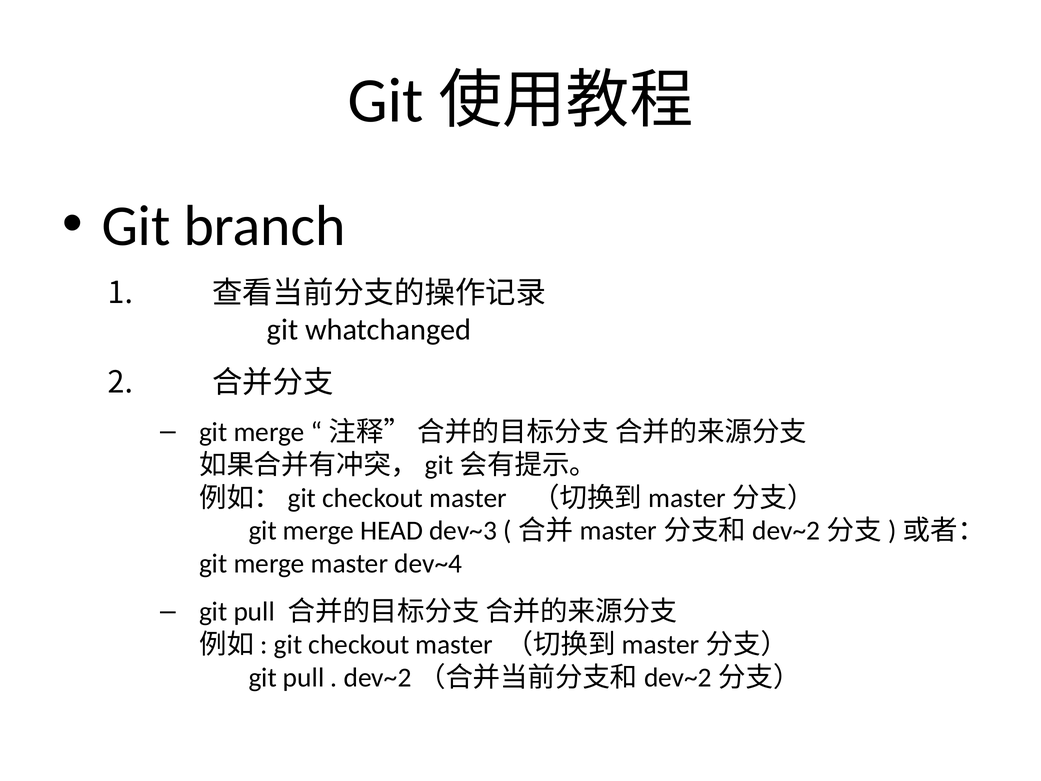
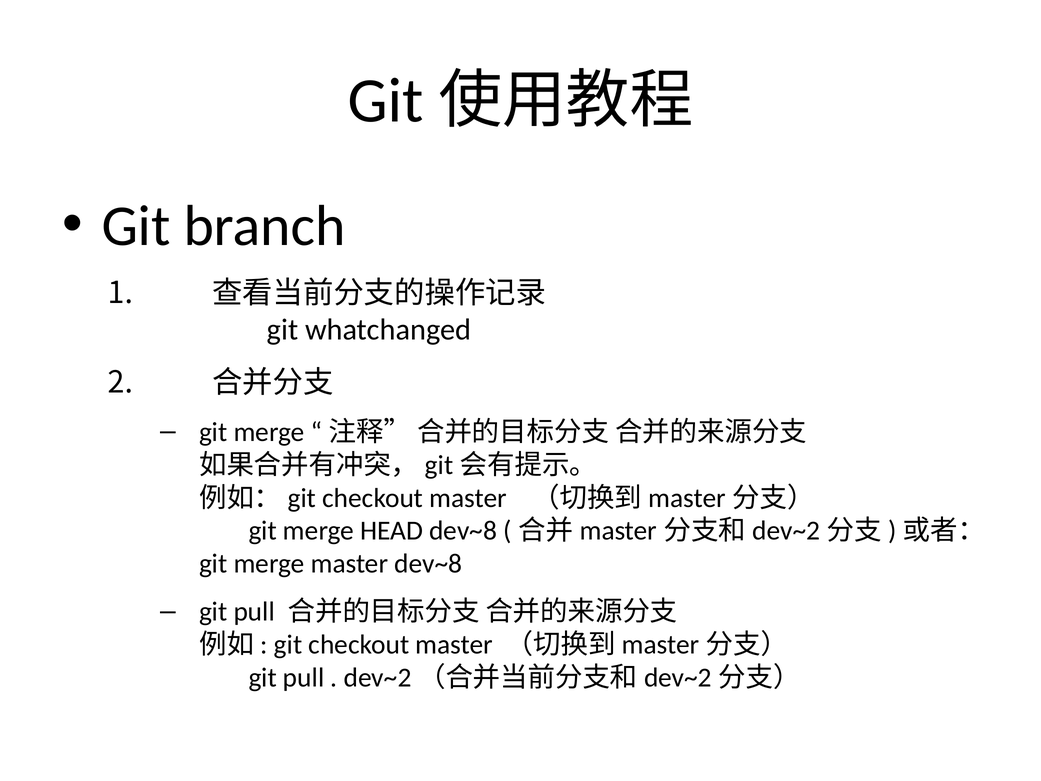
HEAD dev~3: dev~3 -> dev~8 (463, 531)
master dev~4: dev~4 -> dev~8 (428, 564)
